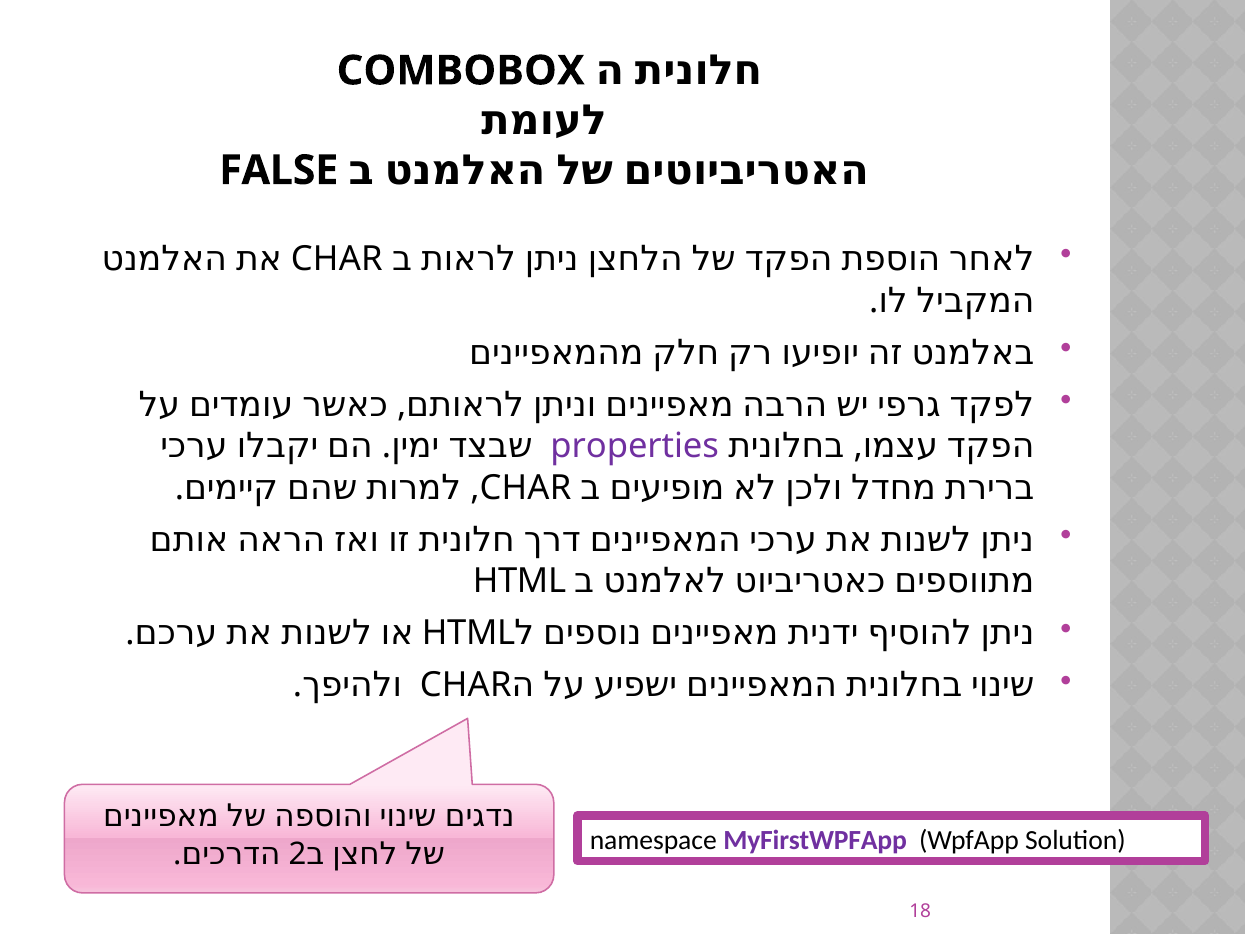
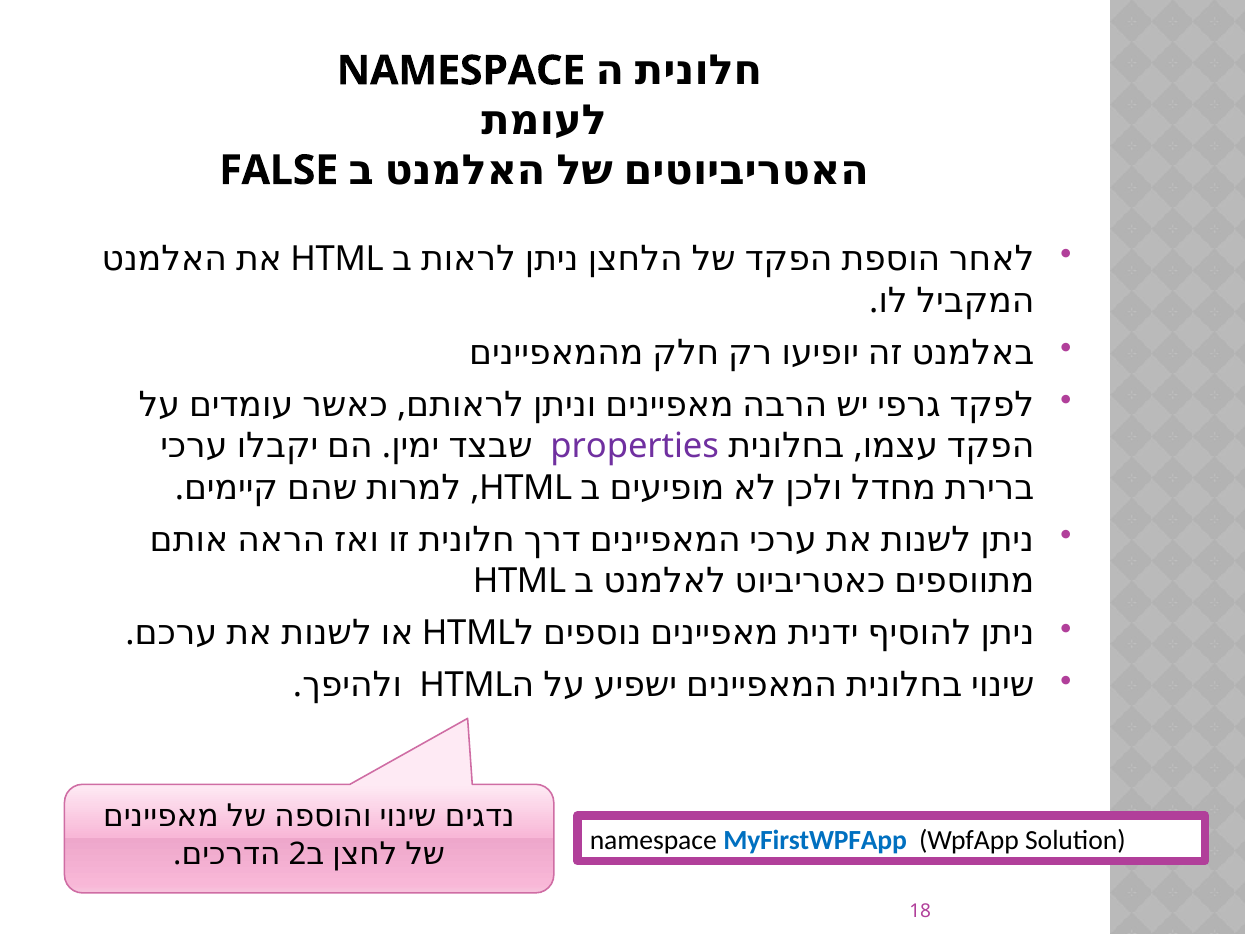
COMBOBOX: COMBOBOX -> NAMESPACE (461, 71)
CHAR: CHAR -> HTML (337, 259)
CHAR: CHAR -> HTML (526, 488)
CHAR: CHAR -> HTML (466, 685)
MyFirstWPFApp colour: purple -> blue (815, 840)
